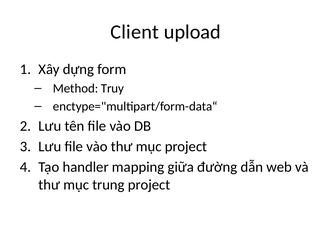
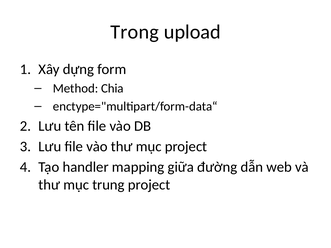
Client: Client -> Trong (135, 32)
Truy: Truy -> Chia (112, 88)
